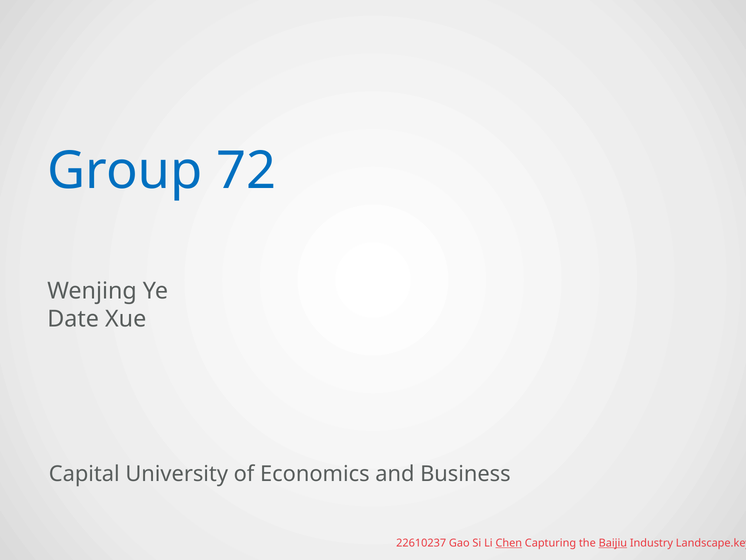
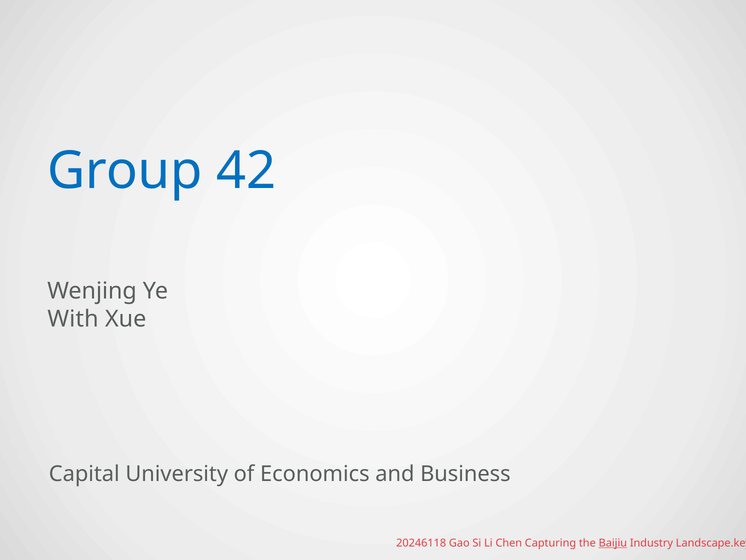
72: 72 -> 42 (246, 171)
Date: Date -> With (73, 319)
22610237: 22610237 -> 20246118 (421, 543)
Chen underline: present -> none (509, 543)
